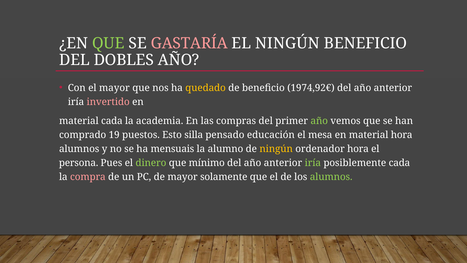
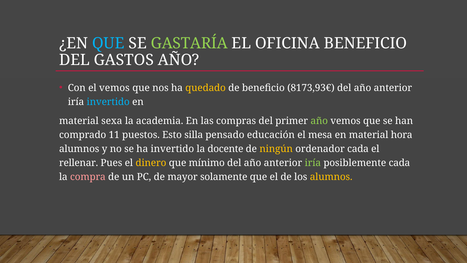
QUE colour: light green -> light blue (108, 43)
GASTARÍA colour: pink -> light green (189, 43)
EL NINGÚN: NINGÚN -> OFICINA (287, 43)
DOBLES: DOBLES -> GASTOS (124, 60)
el mayor: mayor -> vemos (114, 88)
1974,92€: 1974,92€ -> 8173,93€ (311, 88)
invertido colour: pink -> light blue (108, 102)
material cada: cada -> sexa (112, 121)
19: 19 -> 11 (114, 135)
ha mensuais: mensuais -> invertido (172, 149)
alumno: alumno -> docente (225, 149)
ordenador hora: hora -> cada (358, 149)
persona: persona -> rellenar (79, 163)
dinero colour: light green -> yellow (151, 163)
alumnos colour: light green -> yellow (331, 177)
